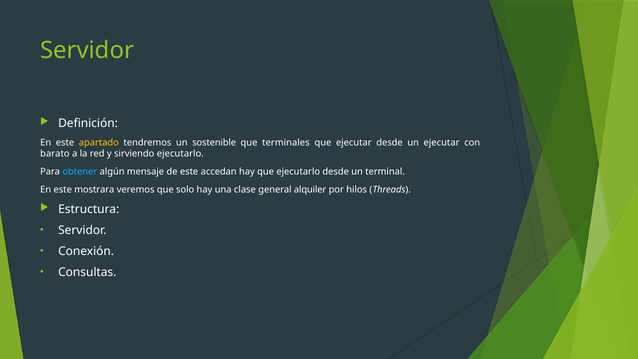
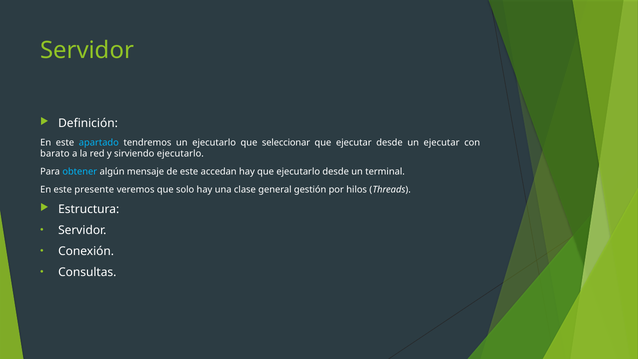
apartado colour: yellow -> light blue (99, 143)
un sostenible: sostenible -> ejecutarlo (214, 143)
terminales: terminales -> seleccionar (286, 143)
mostrara: mostrara -> presente (94, 190)
alquiler: alquiler -> gestión (310, 190)
